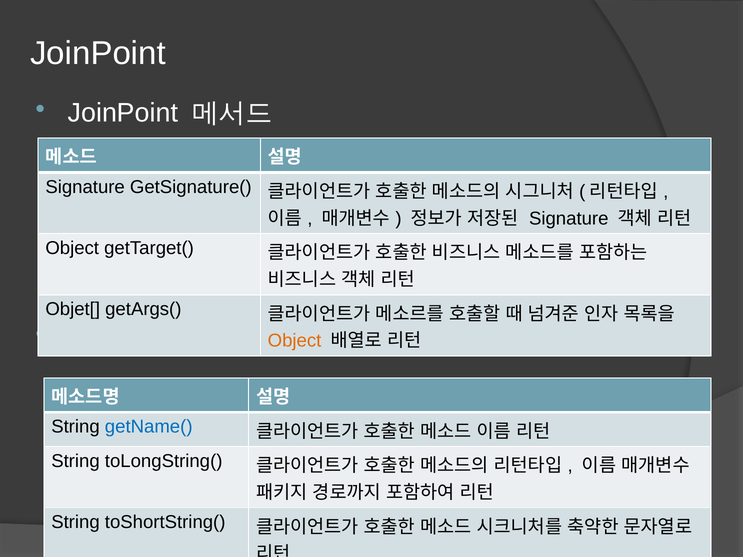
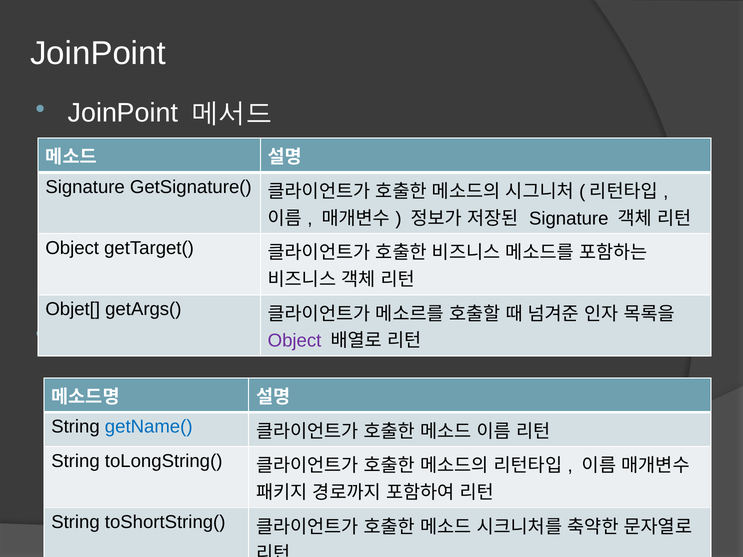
Object colour: orange -> purple (295, 341)
